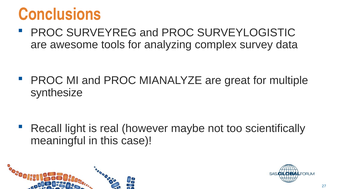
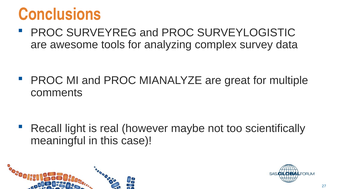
synthesize: synthesize -> comments (57, 93)
